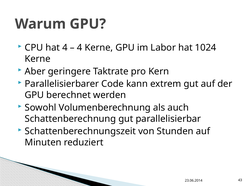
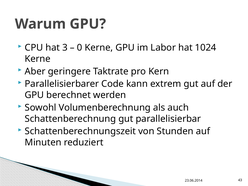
hat 4: 4 -> 3 (65, 48)
4: 4 -> 0 (80, 48)
